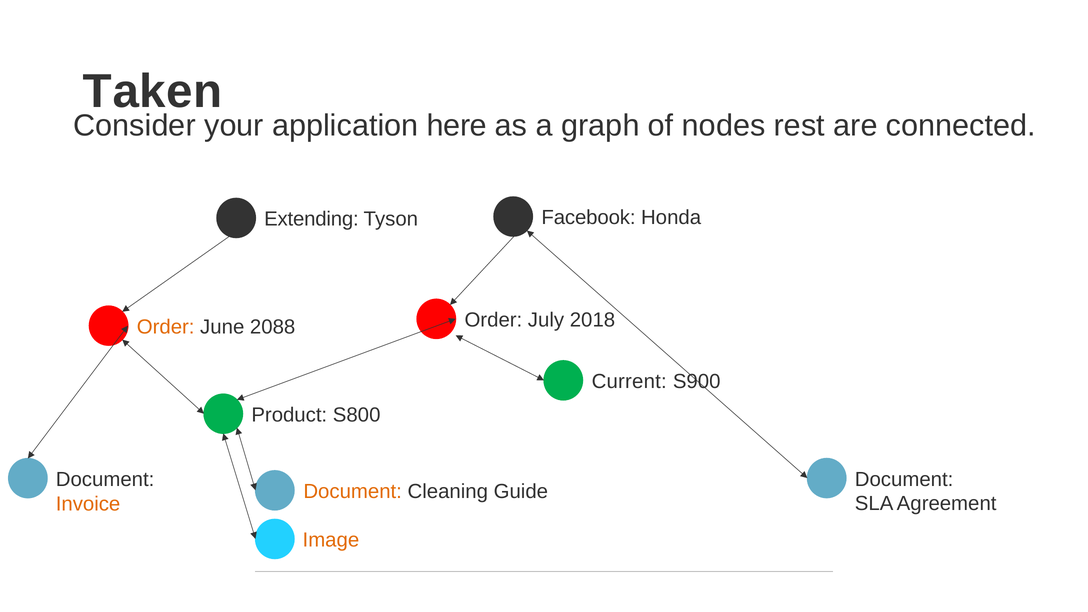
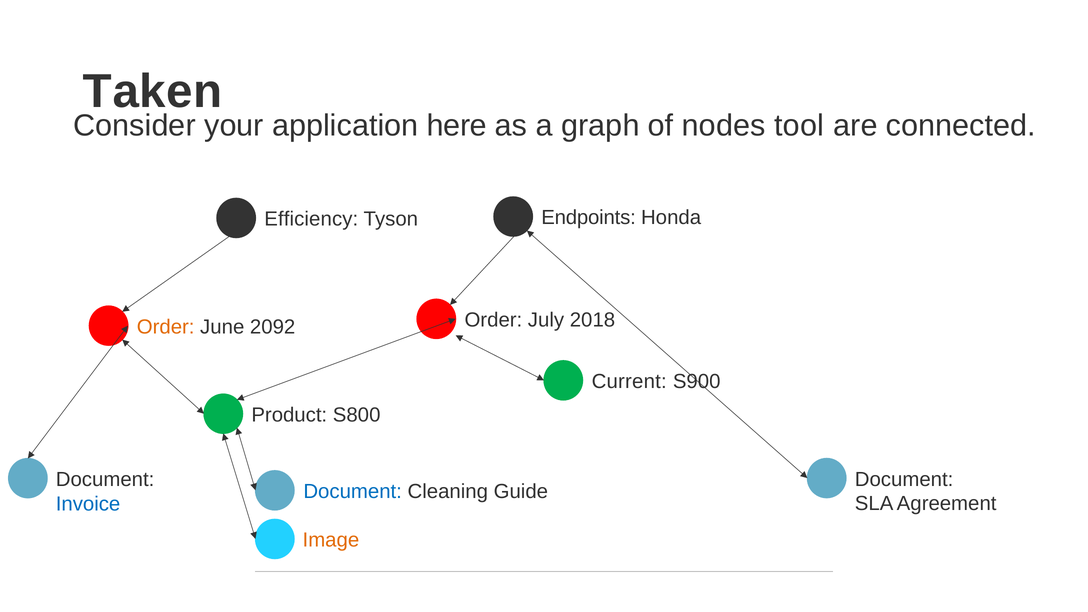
rest: rest -> tool (799, 126)
Extending: Extending -> Efficiency (311, 219)
Facebook: Facebook -> Endpoints (589, 218)
2088: 2088 -> 2092 (273, 327)
Document colour: orange -> blue (353, 491)
Invoice colour: orange -> blue (88, 504)
